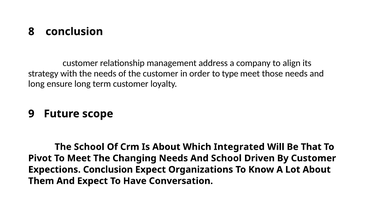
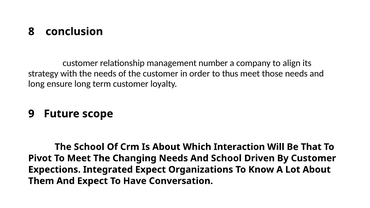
address: address -> number (213, 63)
type: type -> thus (230, 74)
Integrated: Integrated -> Interaction (239, 147)
Expections Conclusion: Conclusion -> Integrated (108, 170)
